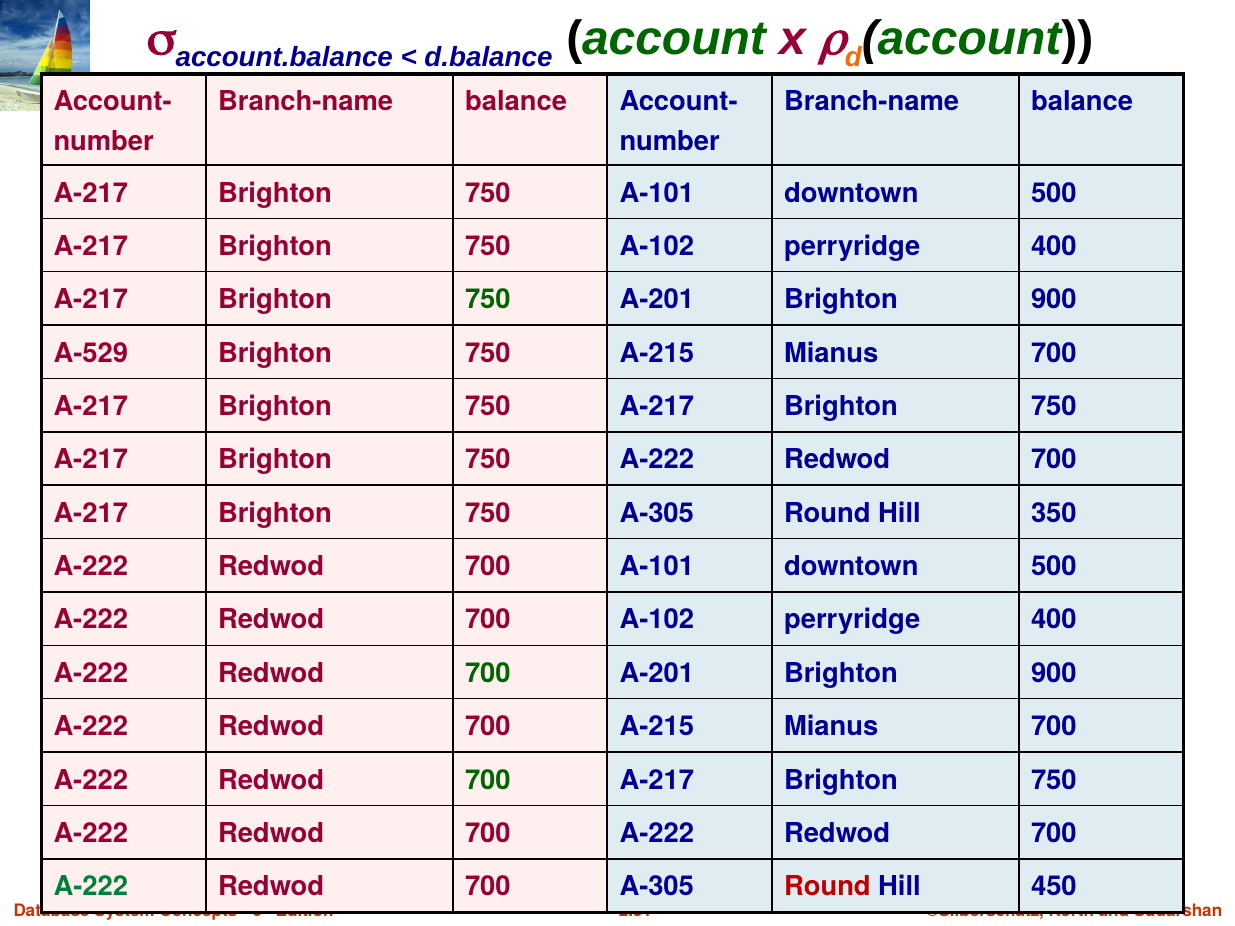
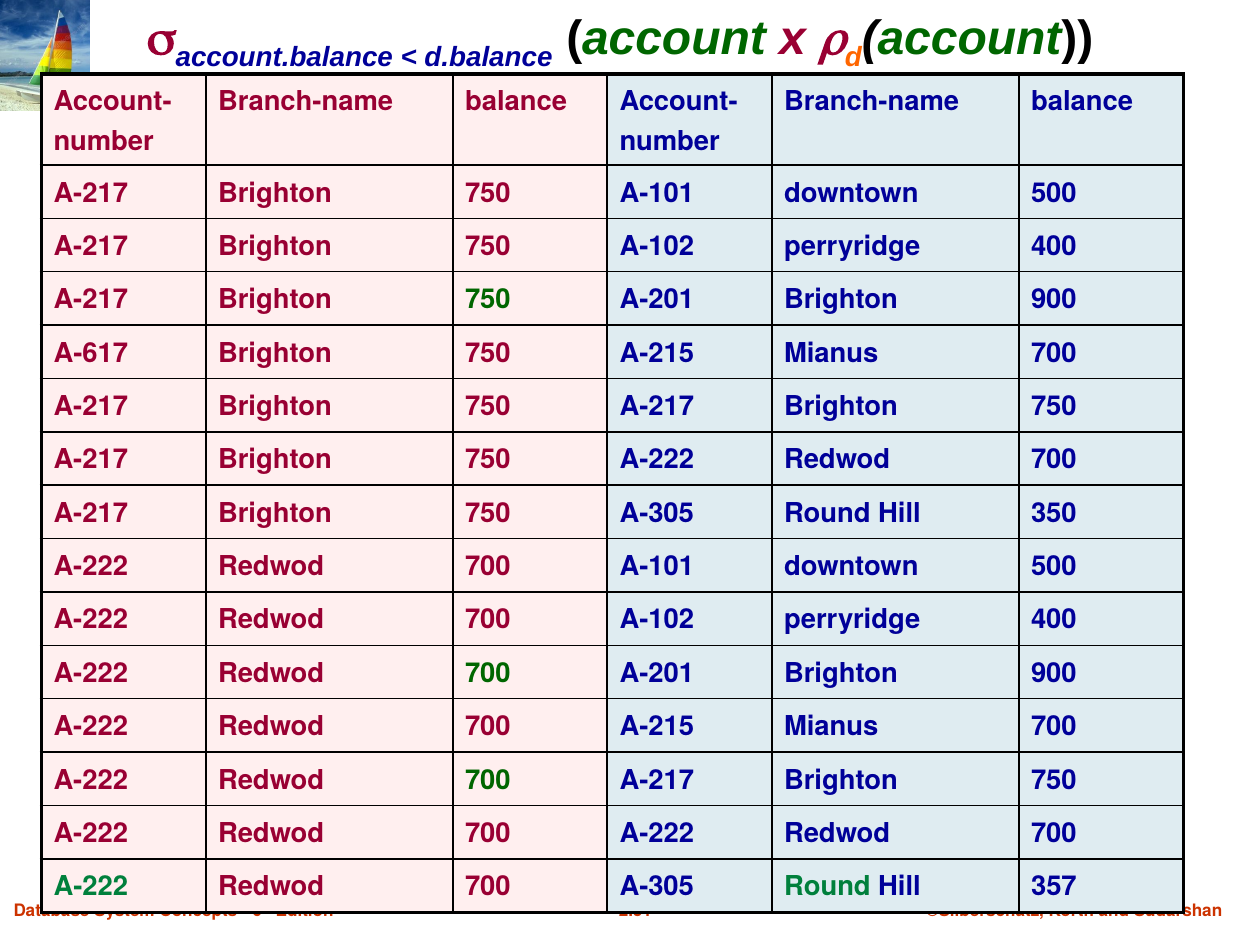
A-529: A-529 -> A-617 (91, 353)
Round colour: red -> green (827, 887)
450: 450 -> 357 (1054, 887)
